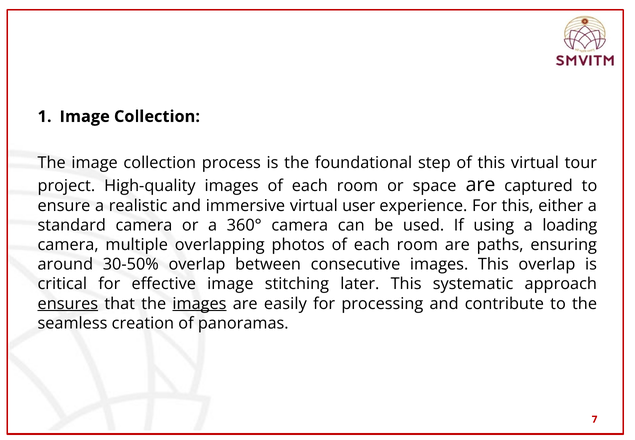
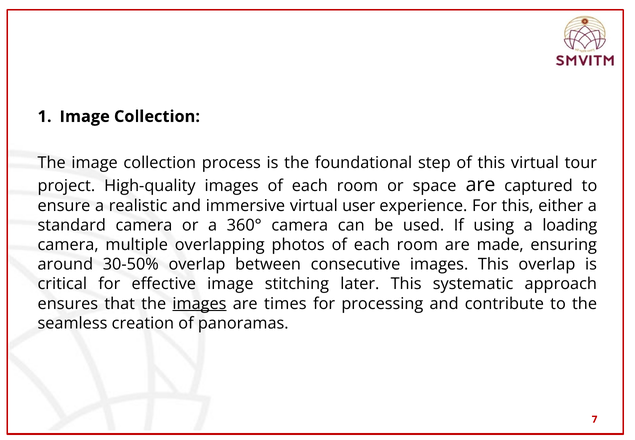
paths: paths -> made (500, 245)
ensures underline: present -> none (68, 303)
easily: easily -> times (285, 303)
